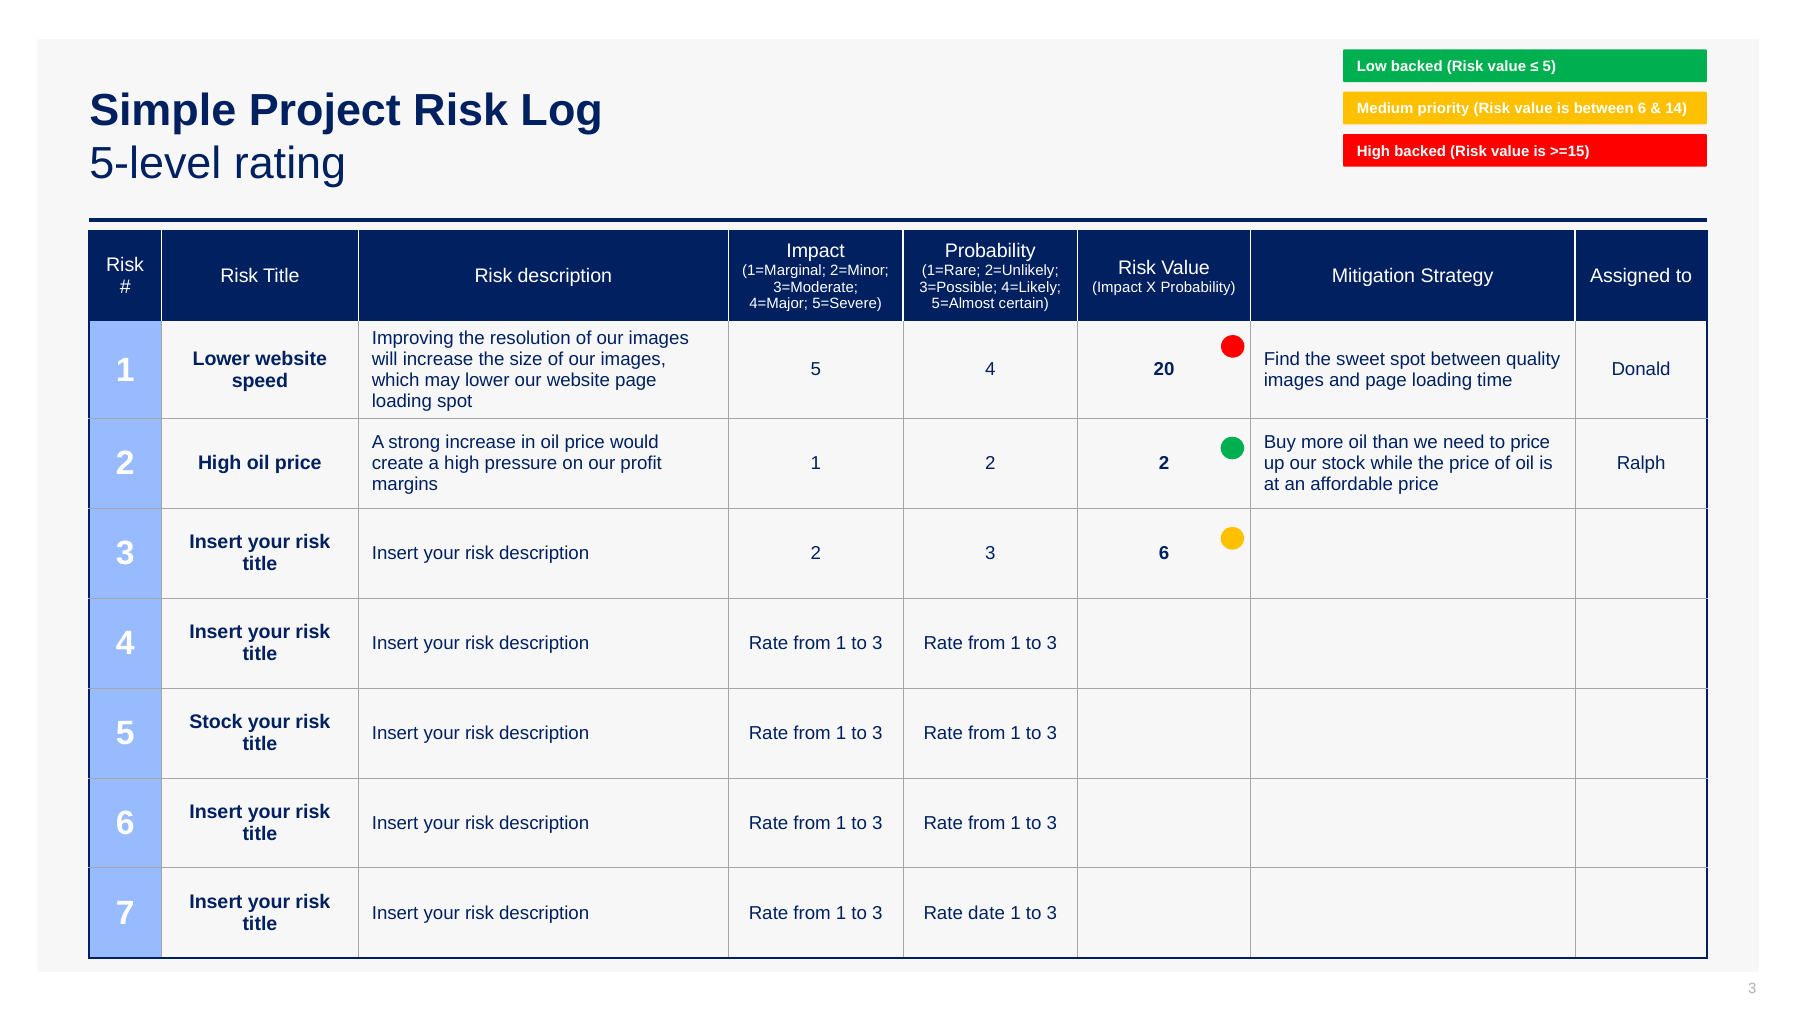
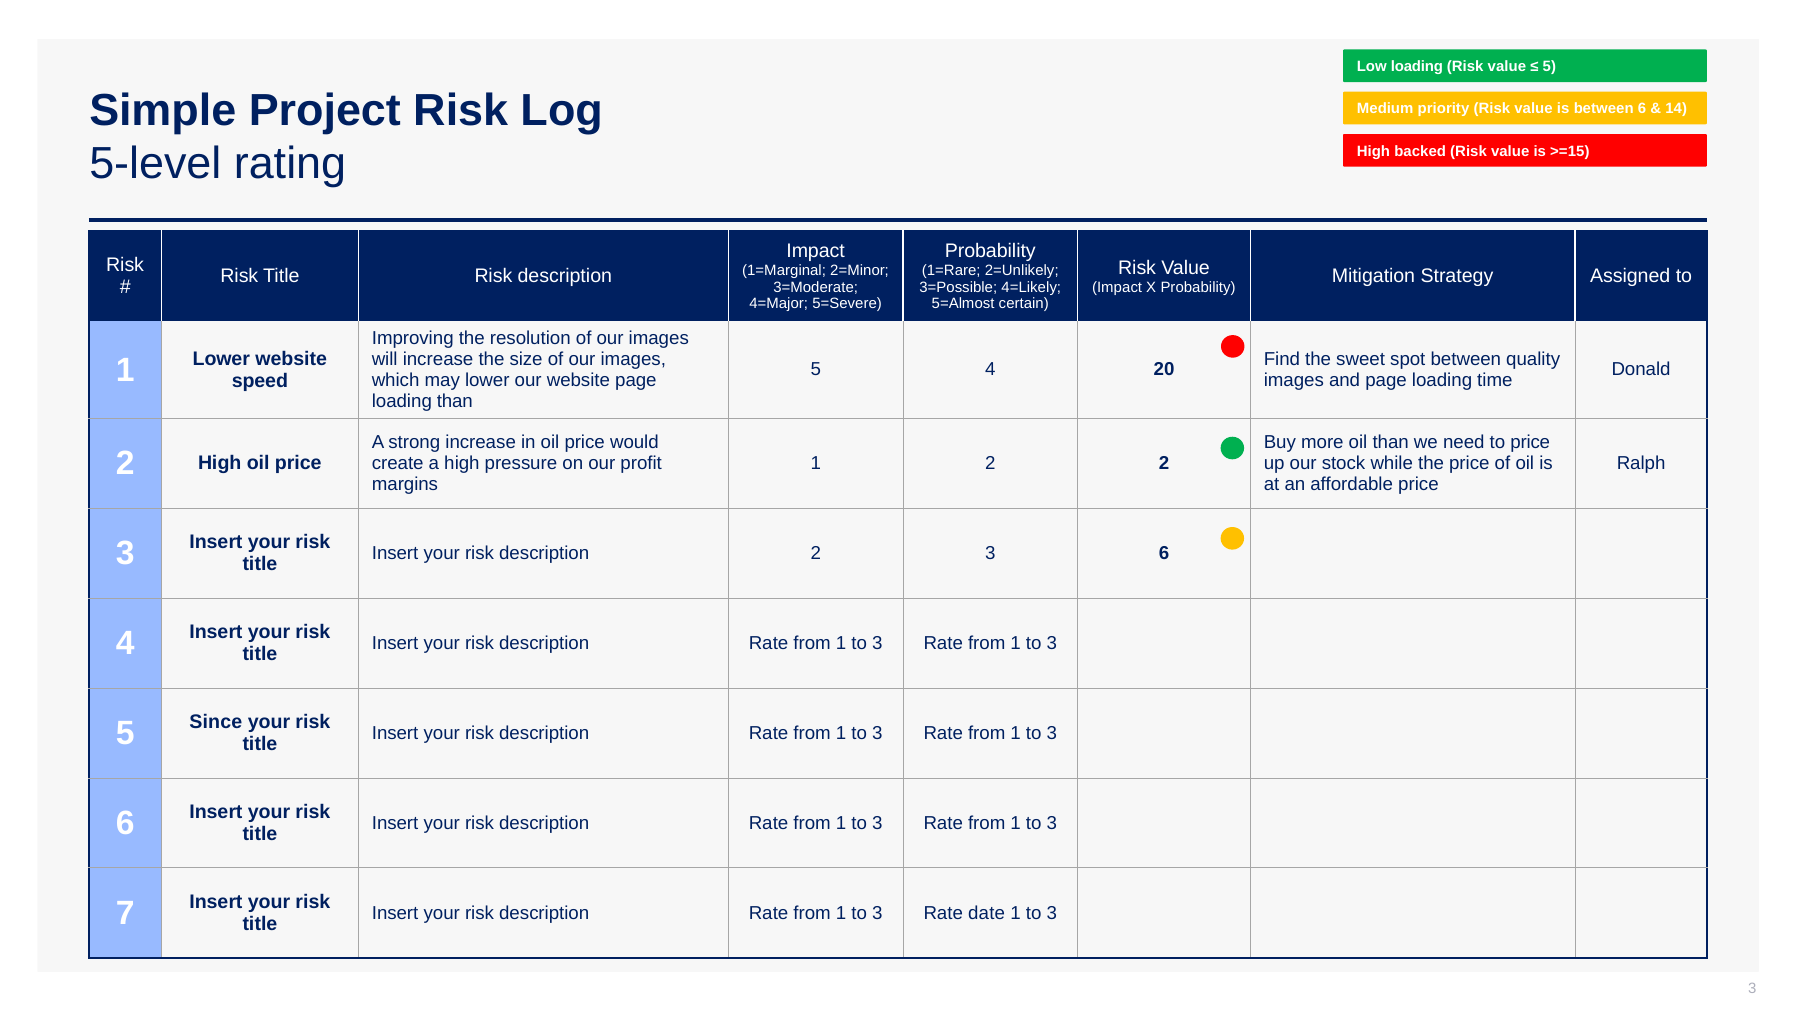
Low backed: backed -> loading (1417, 67)
loading spot: spot -> than (455, 401)
5 Stock: Stock -> Since (216, 723)
